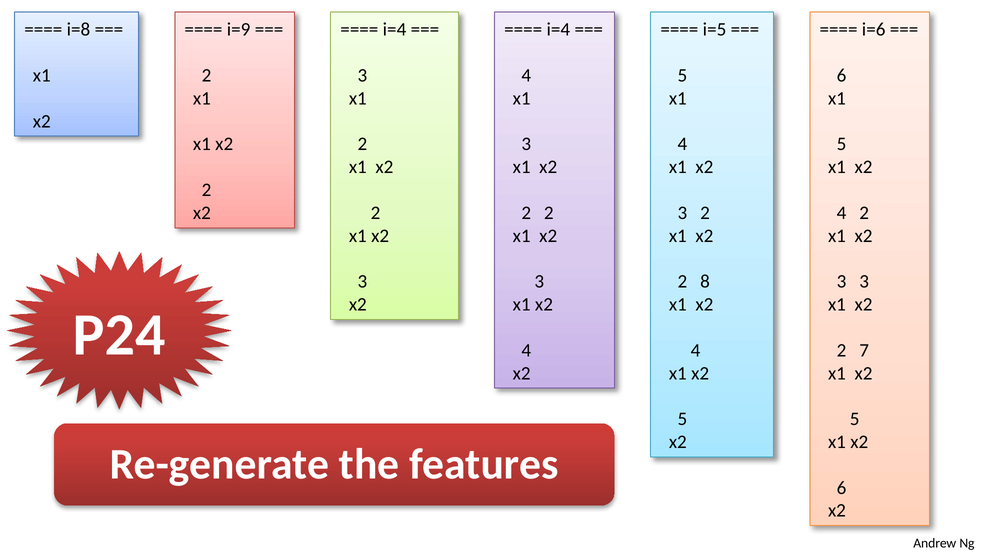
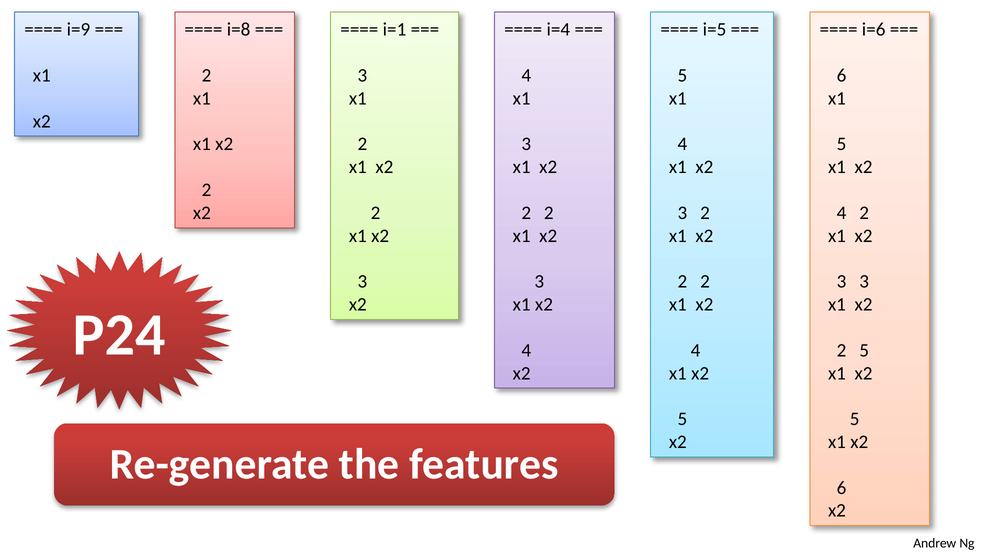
i=8: i=8 -> i=9 (78, 30)
i=9: i=9 -> i=8 (239, 30)
i=4: i=4 -> i=1 (395, 30)
8: 8 -> 2 (705, 282)
2 7: 7 -> 5 (864, 351)
